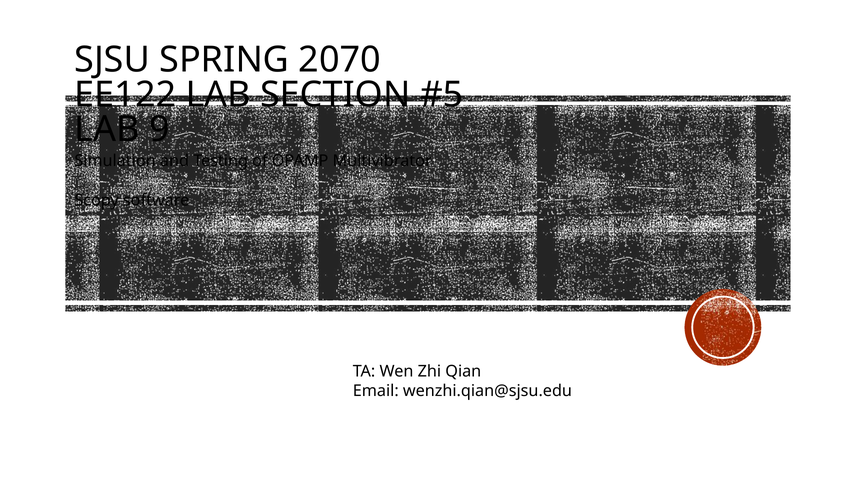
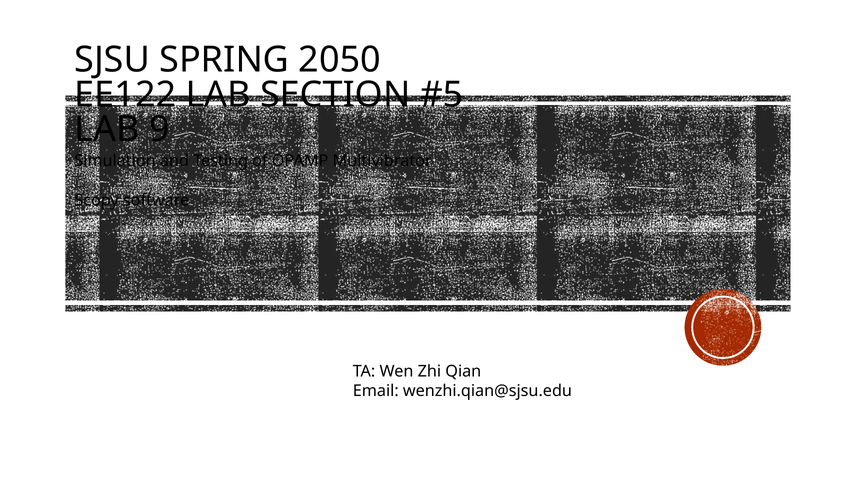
2070: 2070 -> 2050 (340, 60)
